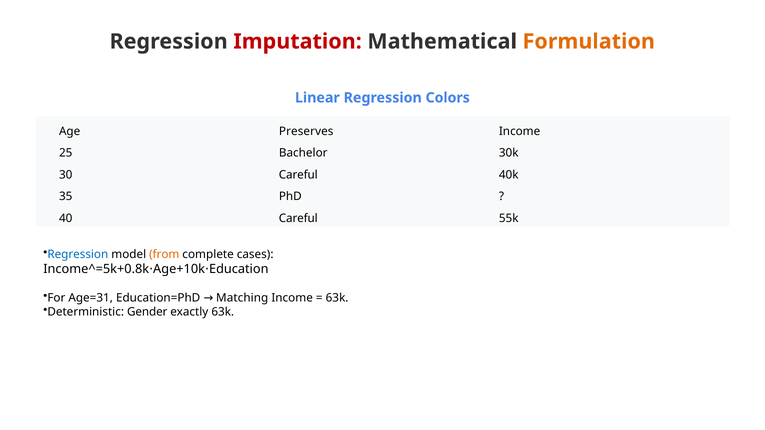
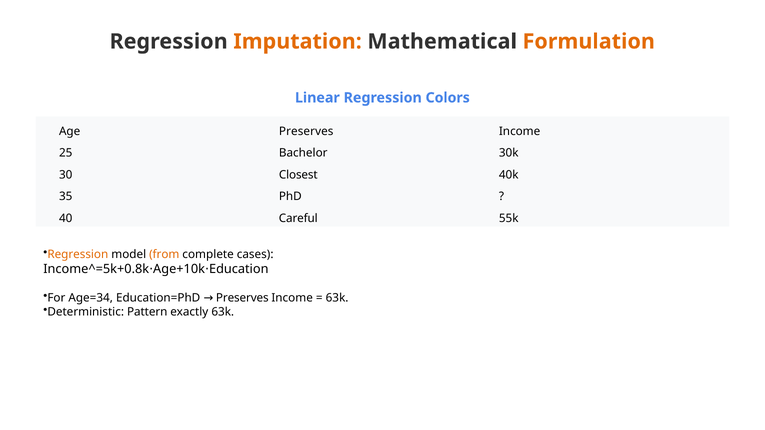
Imputation colour: red -> orange (298, 42)
30 Careful: Careful -> Closest (298, 175)
Regression colour: blue -> orange (78, 255)
Age=31: Age=31 -> Age=34 (91, 298)
Education=PhD Matching: Matching -> Preserves (242, 298)
Gender: Gender -> Pattern (147, 312)
